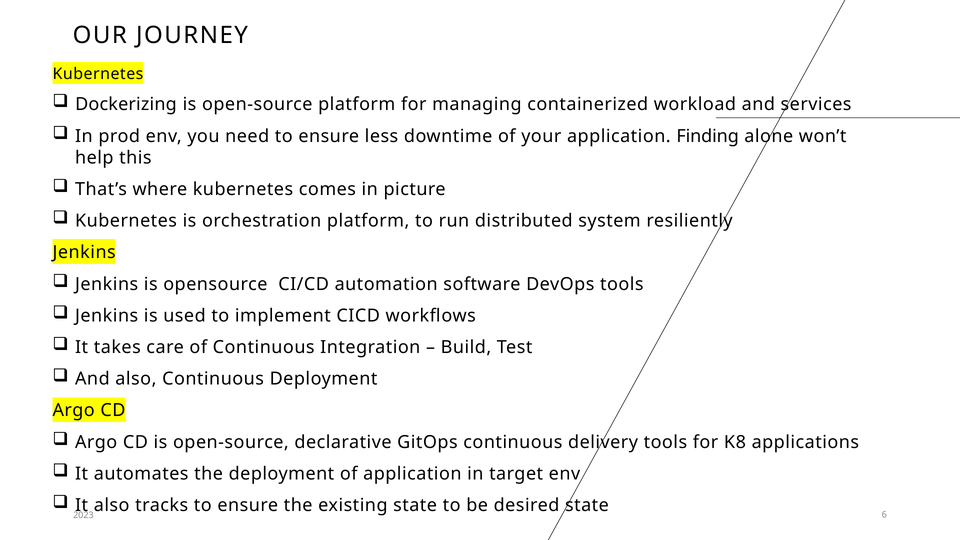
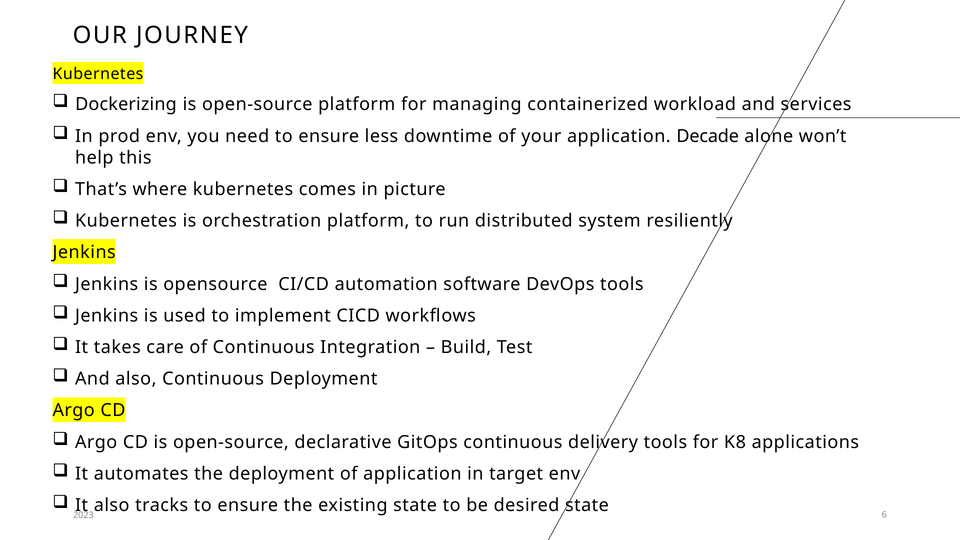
Finding: Finding -> Decade (708, 136)
